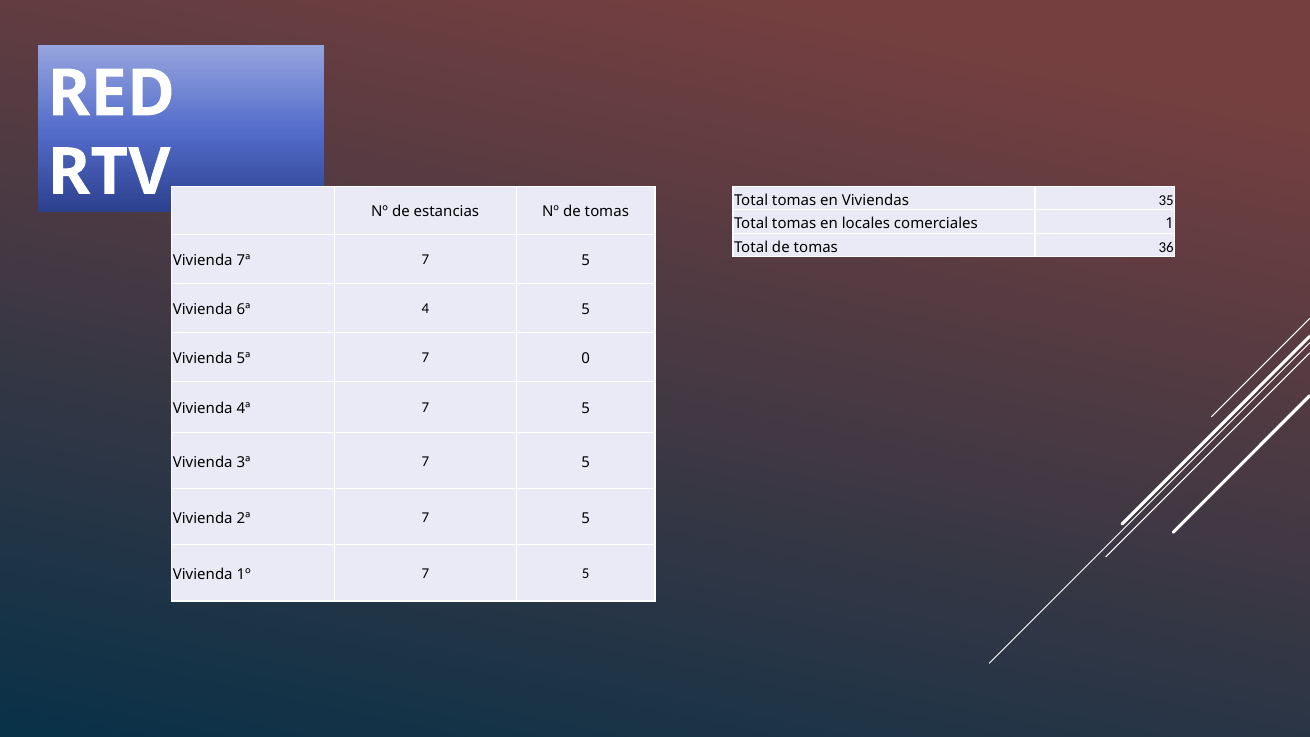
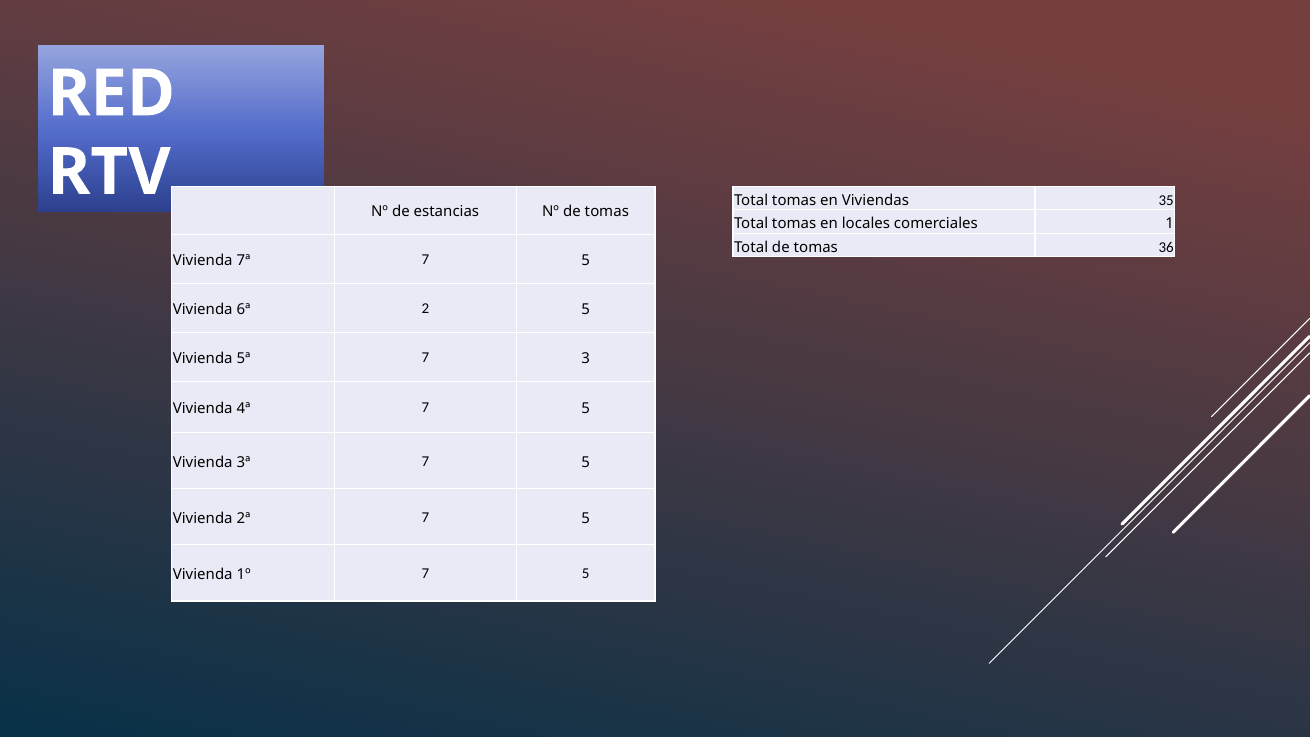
4: 4 -> 2 (425, 309)
0: 0 -> 3 (586, 358)
